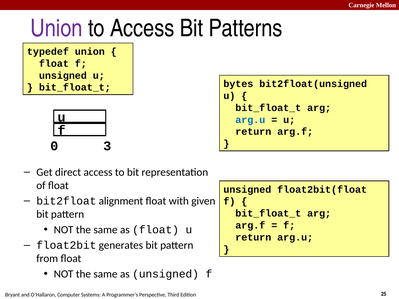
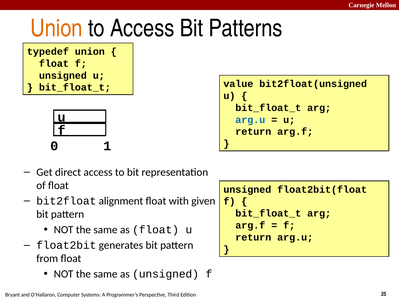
Union colour: purple -> orange (56, 28)
bytes: bytes -> value (238, 84)
3: 3 -> 1 (107, 146)
